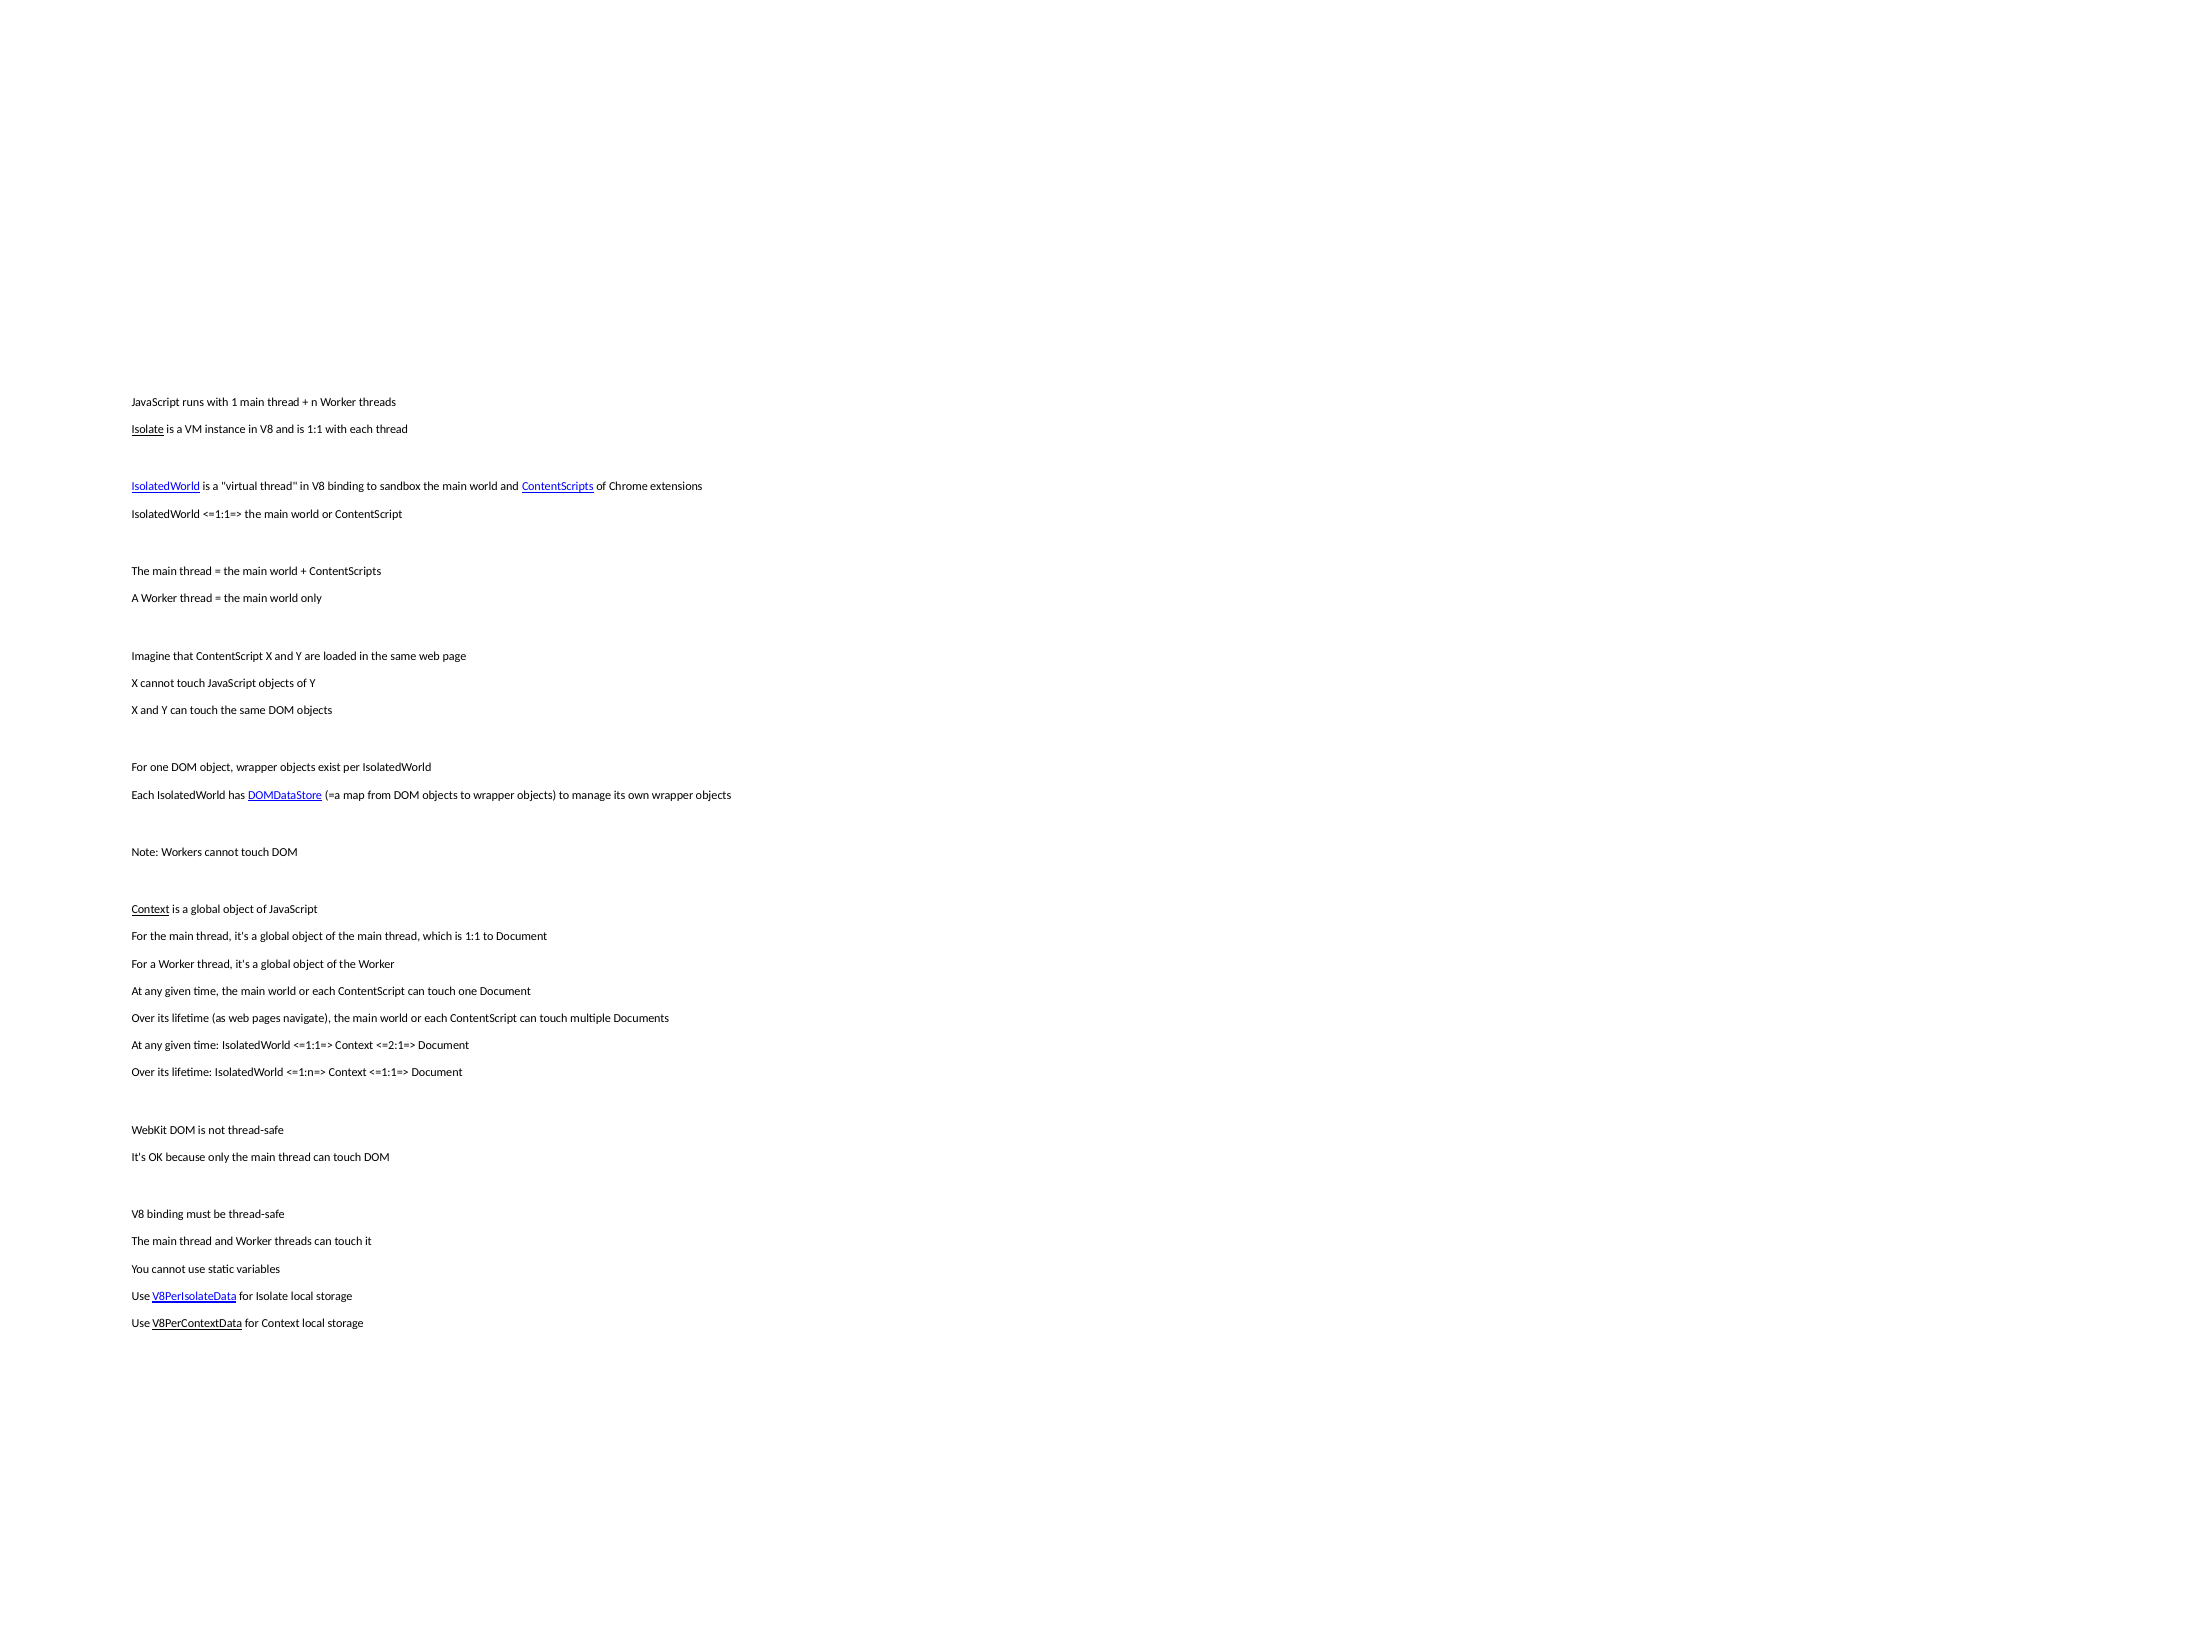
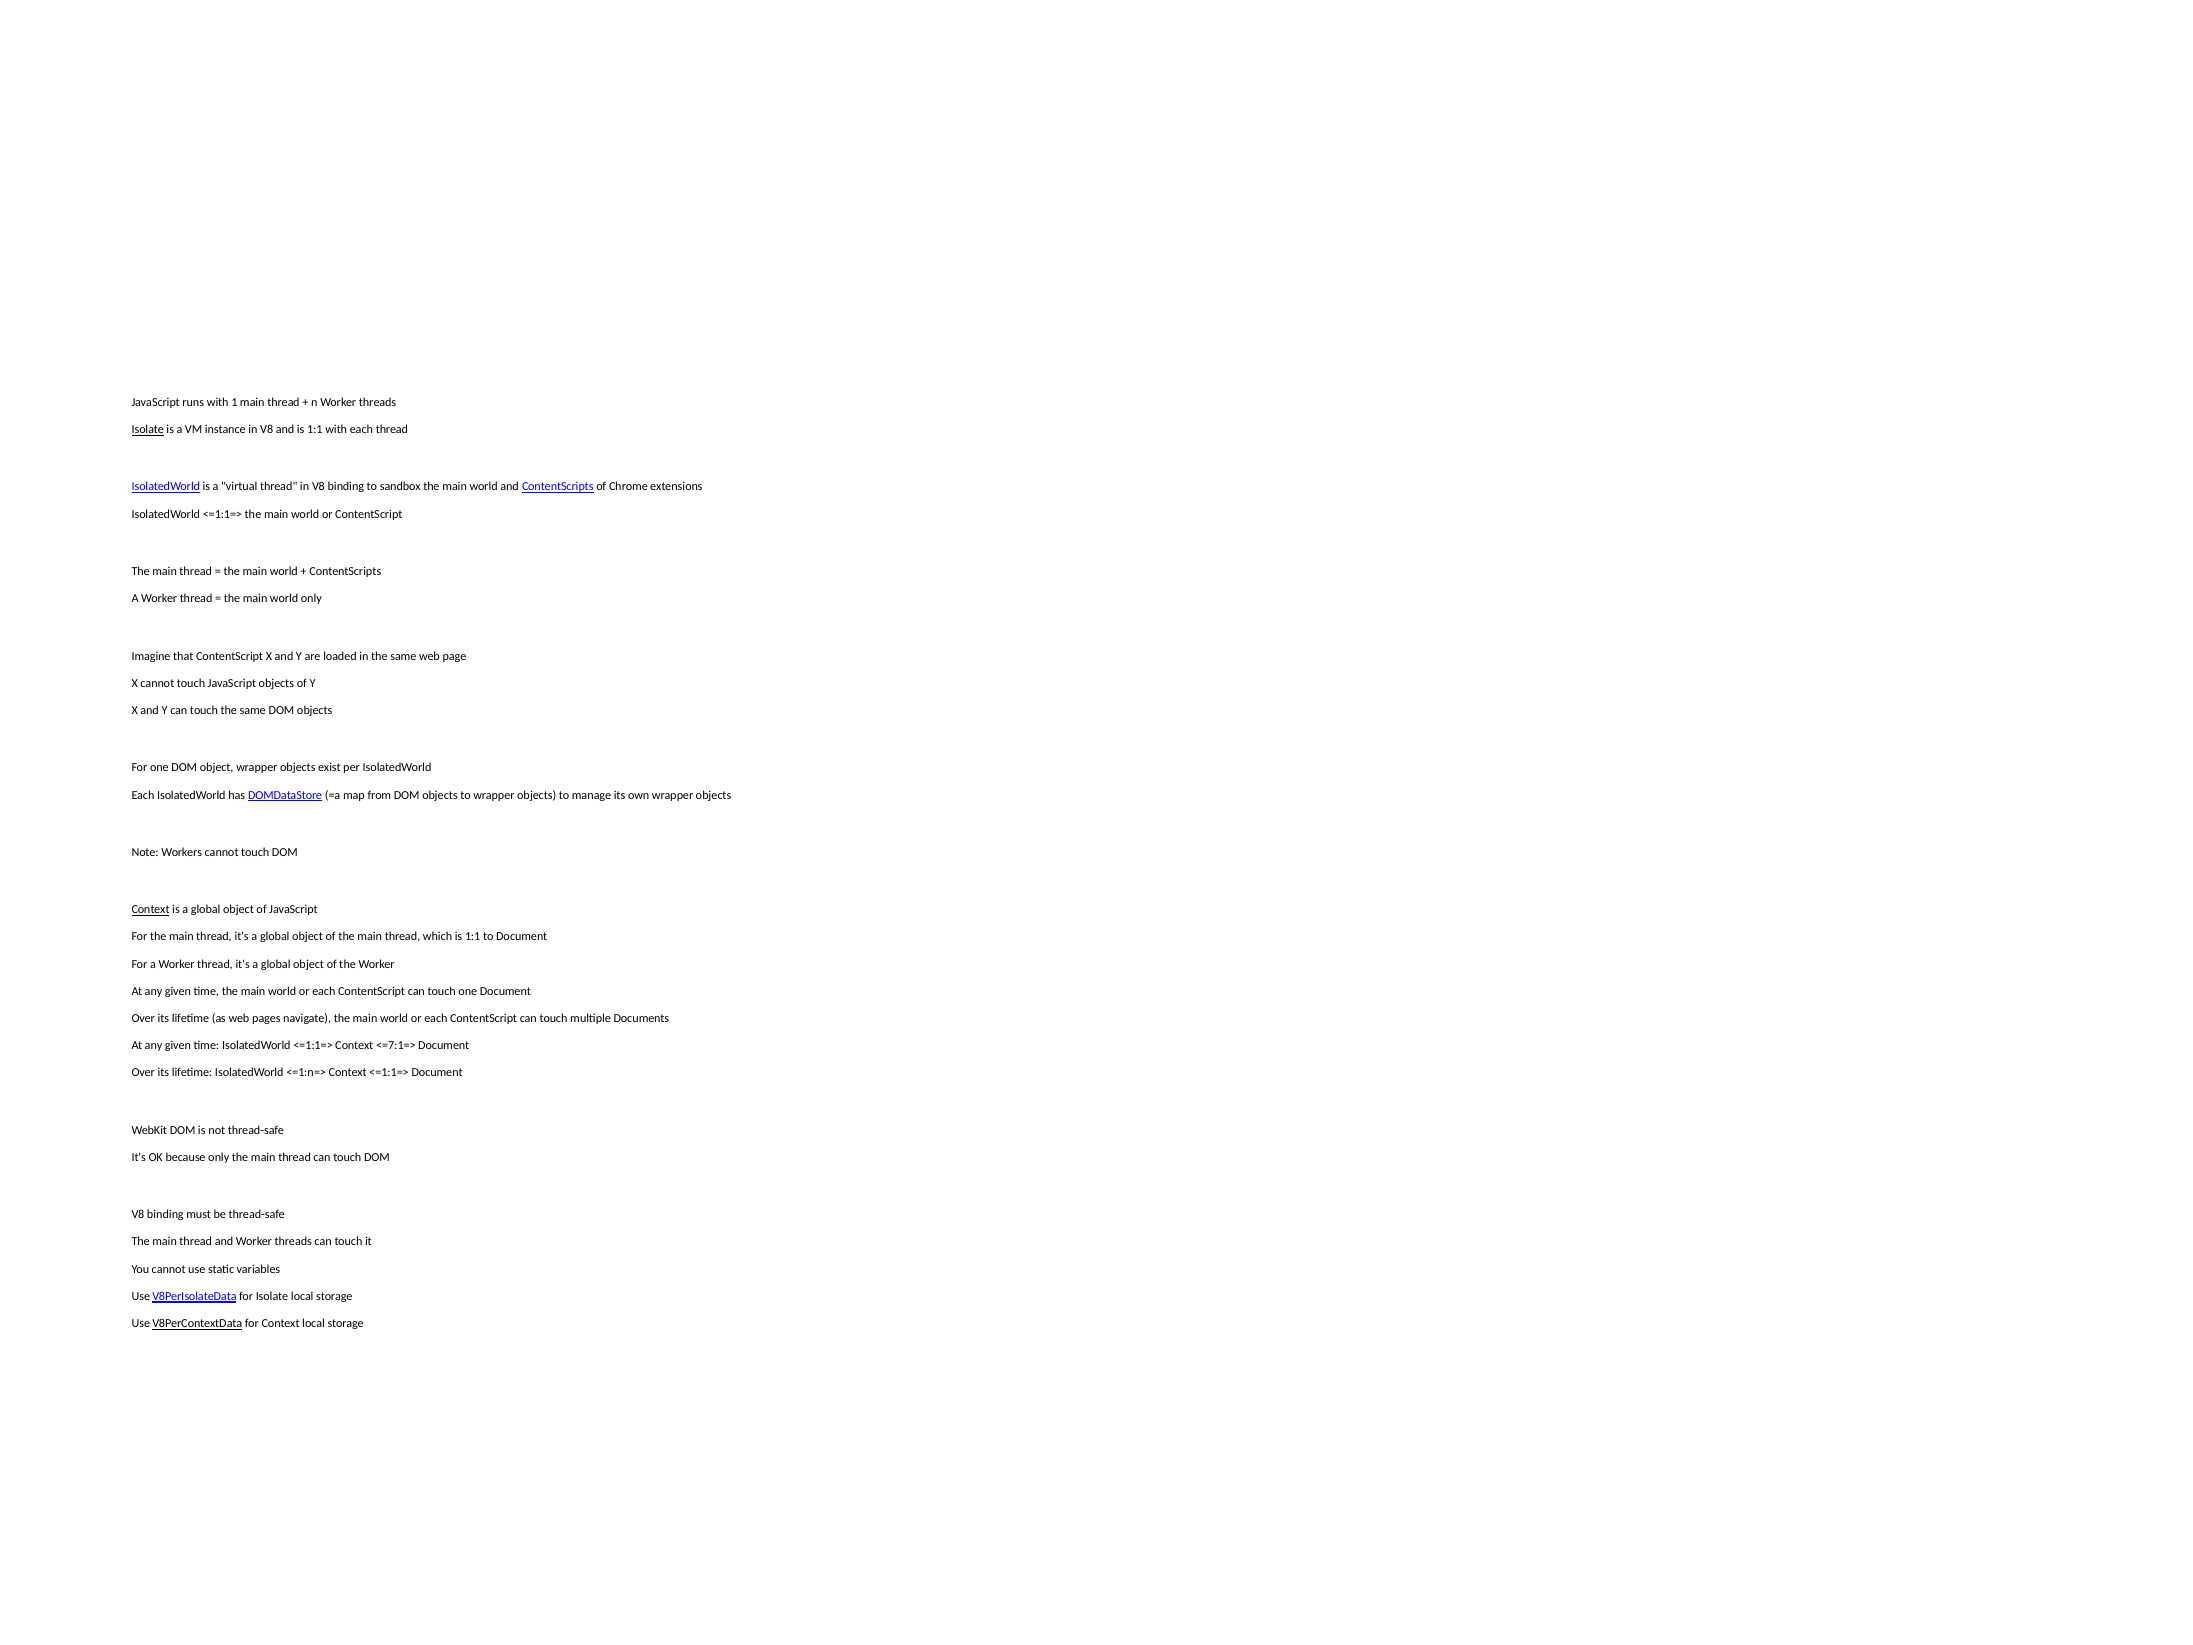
<=2:1=>: <=2:1=> -> <=7:1=> (396, 1046)
